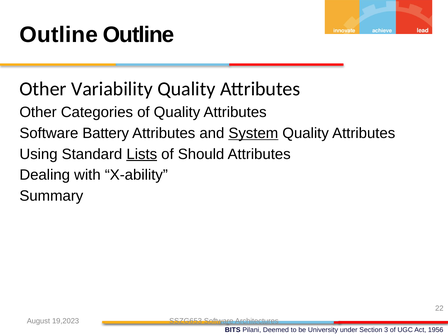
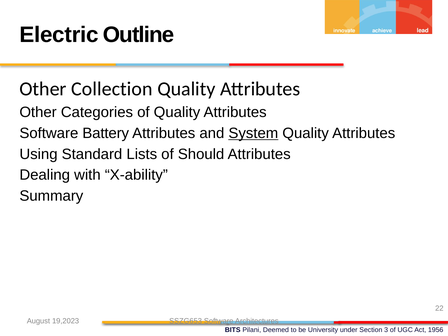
Outline: Outline -> Electric (59, 35)
Variability: Variability -> Collection (112, 89)
Lists underline: present -> none (142, 154)
